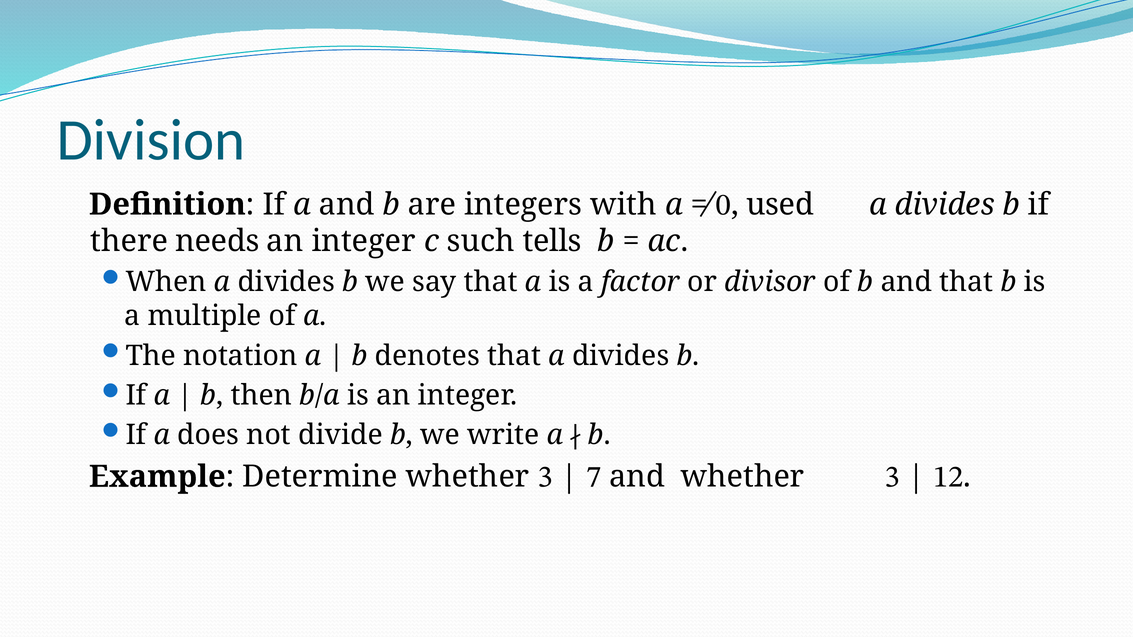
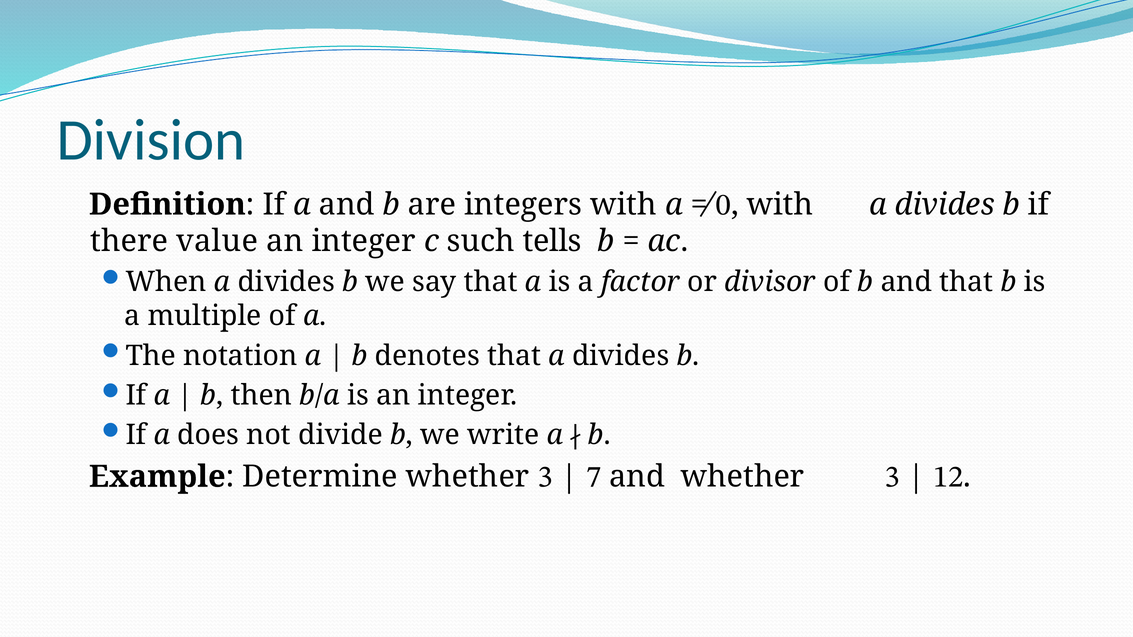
used: used -> with (780, 205)
needs: needs -> value (217, 241)
